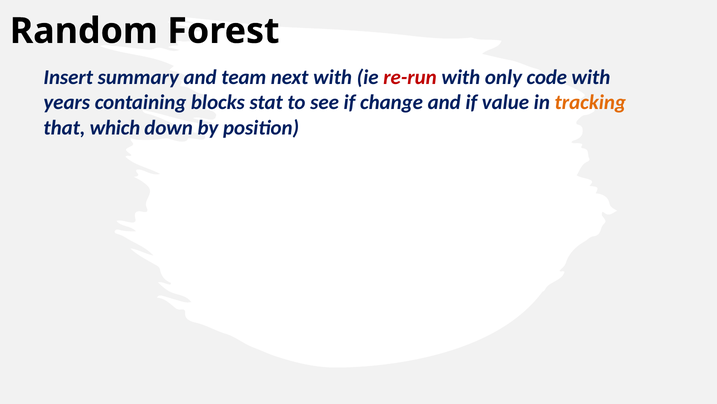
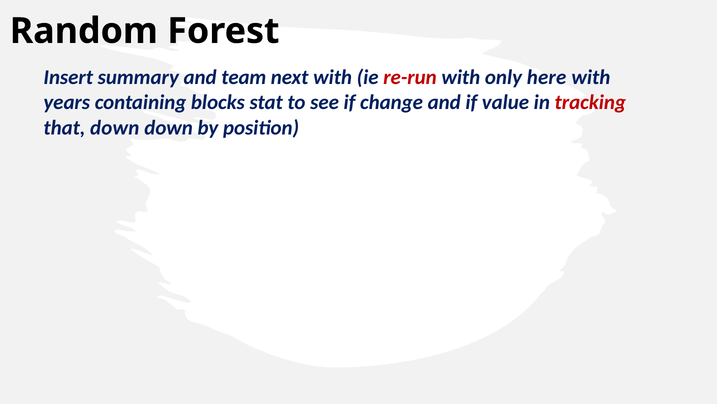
code: code -> here (547, 77)
tracking colour: orange -> red (590, 102)
that which: which -> down (115, 127)
